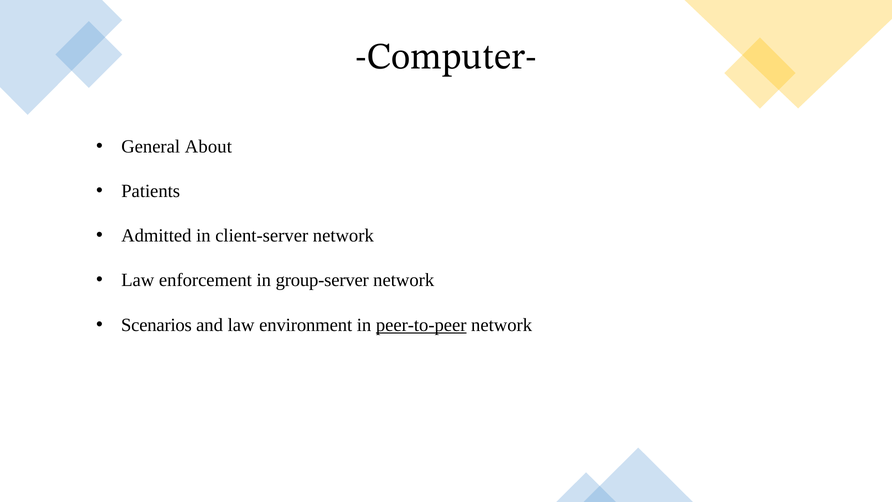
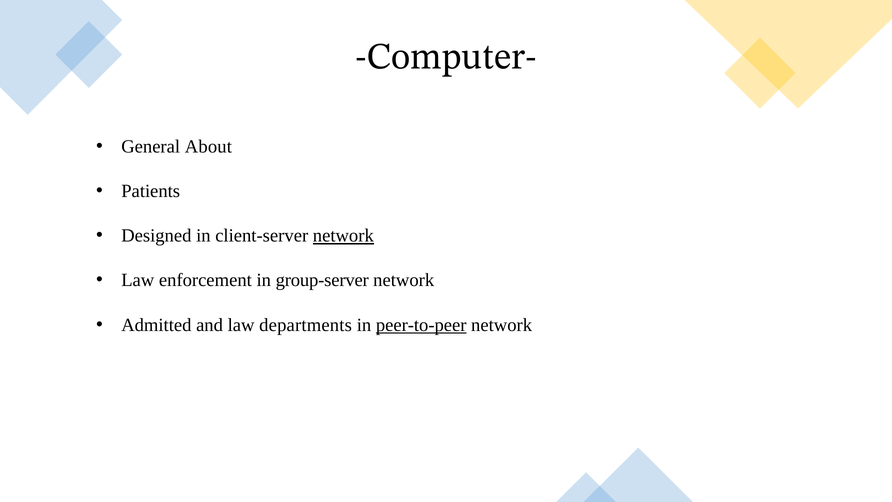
Admitted: Admitted -> Designed (156, 236)
network underline: none -> present (343, 236)
Scenarios: Scenarios -> Admitted (156, 325)
environment: environment -> departments (306, 325)
